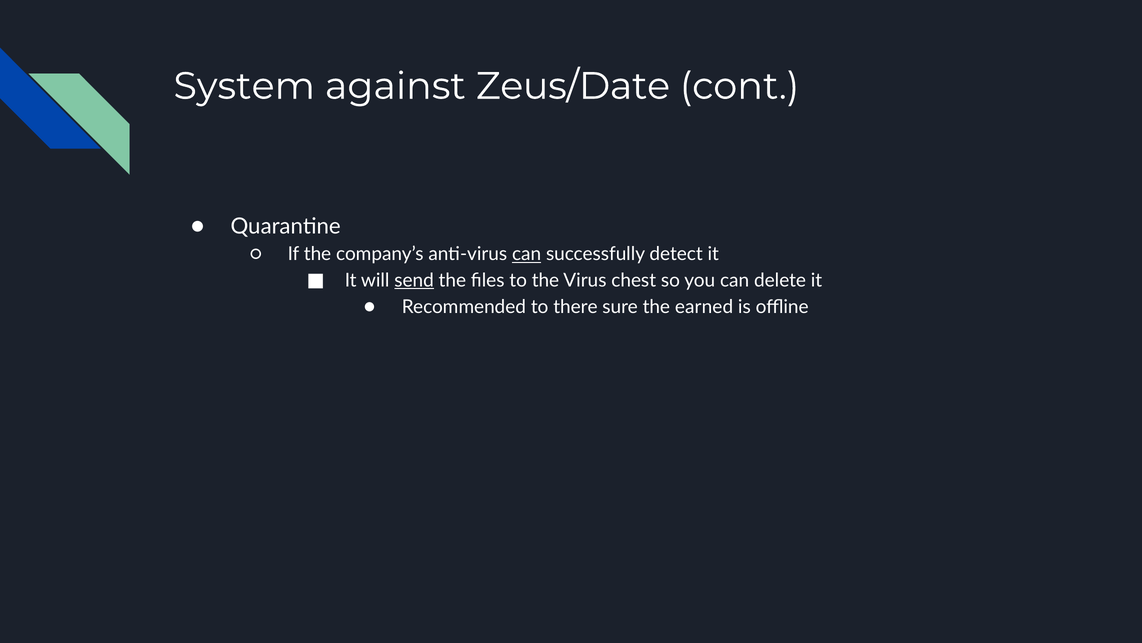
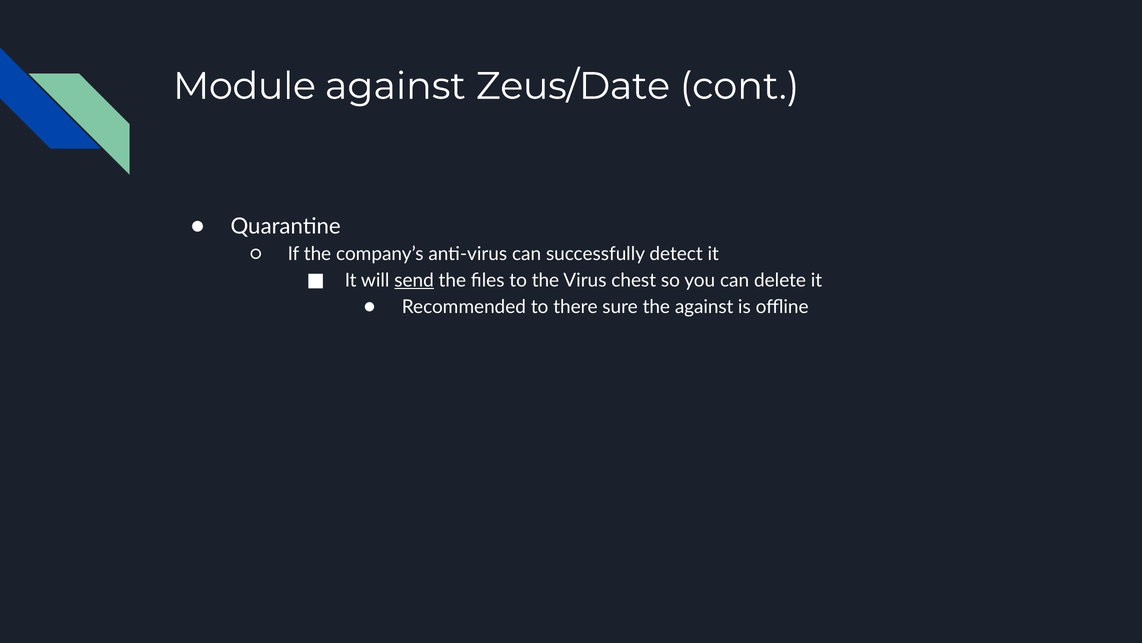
System: System -> Module (244, 86)
can underline: present -> none (527, 254)
the earned: earned -> against (704, 306)
